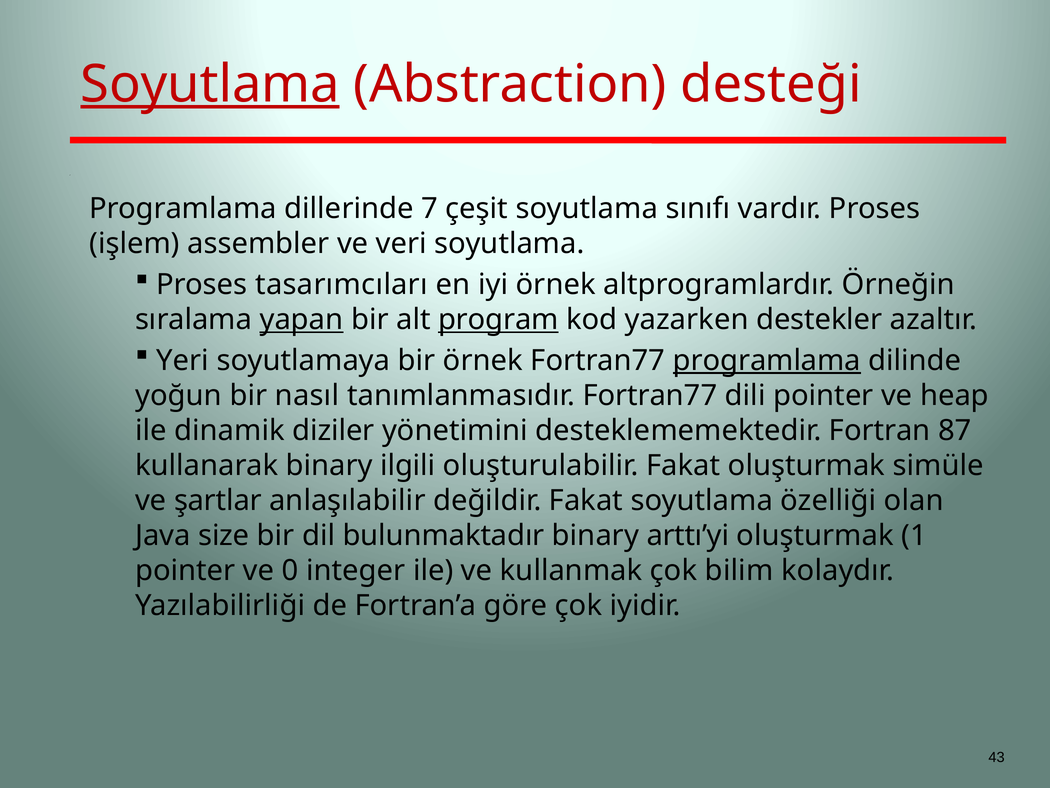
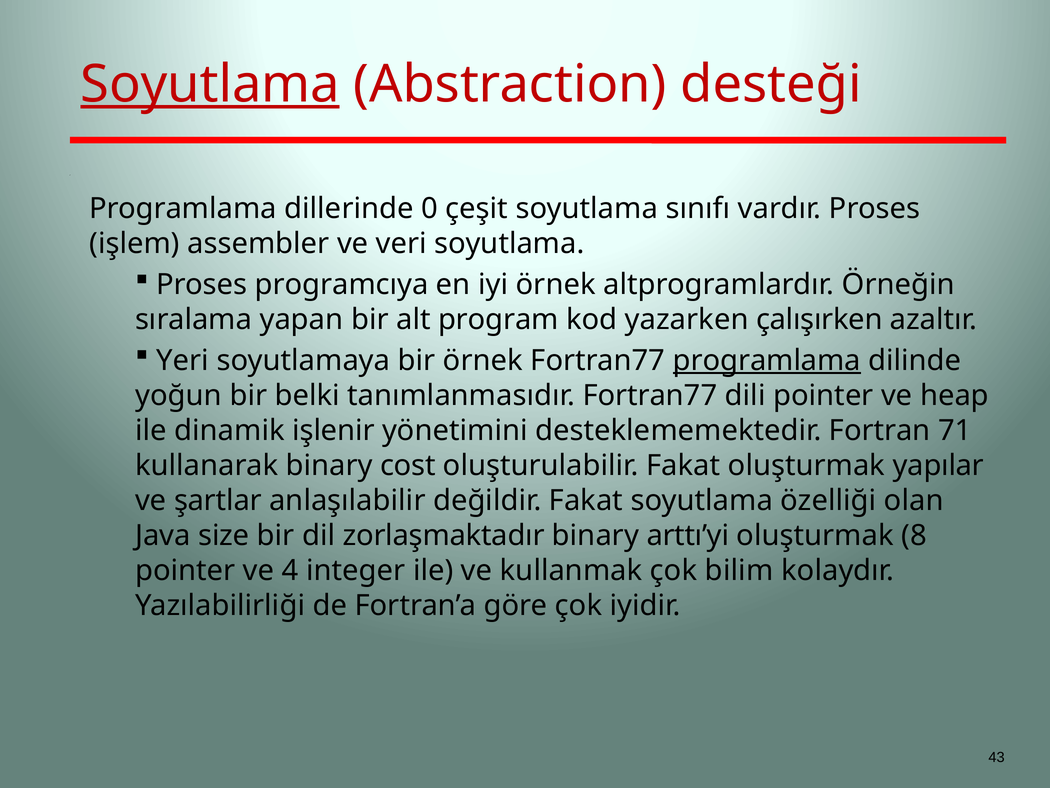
7: 7 -> 0 (430, 209)
tasarımcıları: tasarımcıları -> programcıya (342, 284)
yapan underline: present -> none (302, 319)
program underline: present -> none (498, 319)
destekler: destekler -> çalışırken (819, 319)
nasıl: nasıl -> belki (307, 395)
diziler: diziler -> işlenir (333, 430)
87: 87 -> 71 (955, 430)
ilgili: ilgili -> cost (408, 465)
simüle: simüle -> yapılar (938, 465)
bulunmaktadır: bulunmaktadır -> zorlaşmaktadır (444, 535)
1: 1 -> 8 (914, 535)
0: 0 -> 4 (290, 570)
